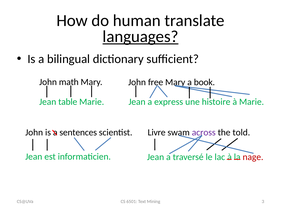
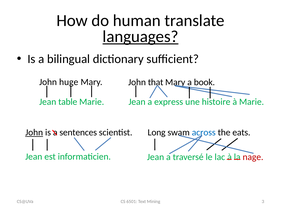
math: math -> huge (69, 82)
free: free -> that (156, 82)
John underline: none -> present (34, 132)
Livre: Livre -> Long (157, 132)
across colour: purple -> blue (204, 132)
told: told -> eats (241, 132)
